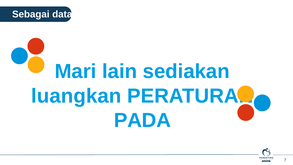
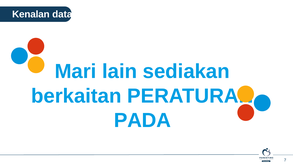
Sebagai: Sebagai -> Kenalan (31, 14)
luangkan: luangkan -> berkaitan (76, 96)
